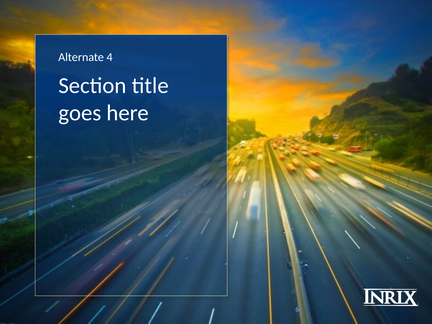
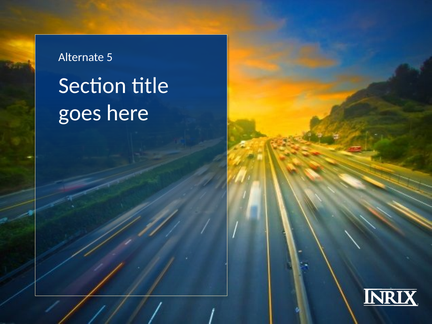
4: 4 -> 5 (110, 57)
